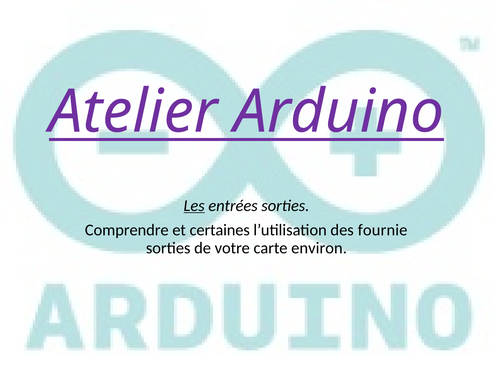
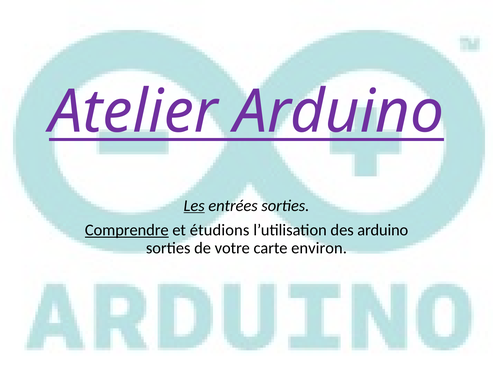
Comprendre underline: none -> present (127, 230)
certaines: certaines -> étudions (220, 230)
des fournie: fournie -> arduino (383, 230)
